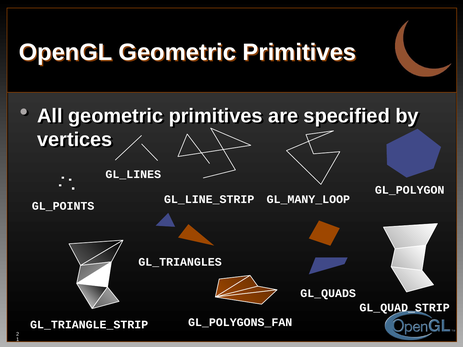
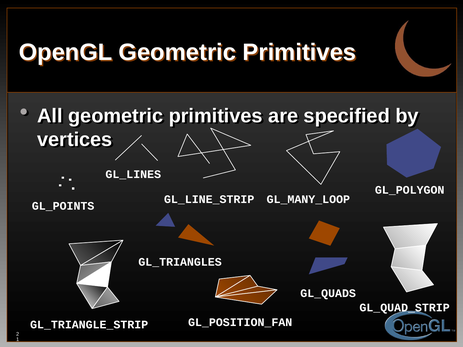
GL_POLYGONS_FAN: GL_POLYGONS_FAN -> GL_POSITION_FAN (240, 322)
